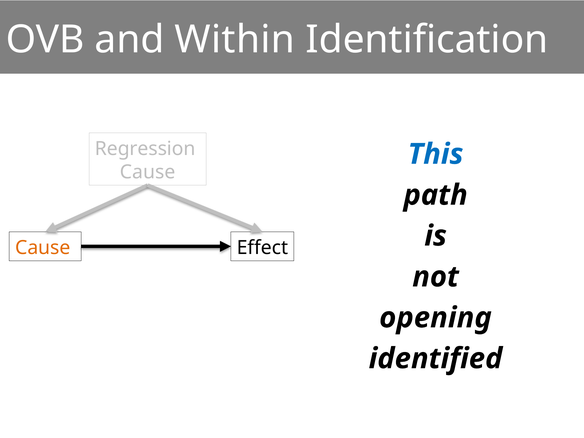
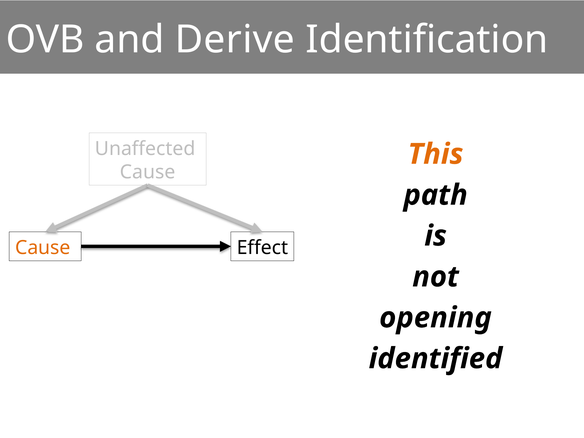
Within: Within -> Derive (235, 40)
Regression: Regression -> Unaffected (145, 149)
This colour: blue -> orange (436, 154)
